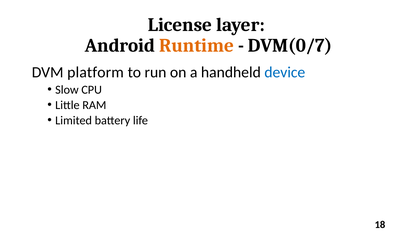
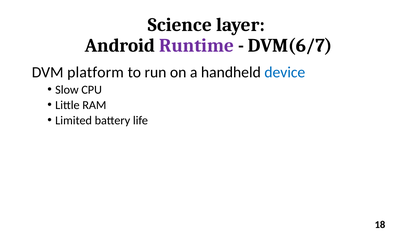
License: License -> Science (180, 25)
Runtime colour: orange -> purple (197, 45)
DVM(0/7: DVM(0/7 -> DVM(6/7 (290, 45)
